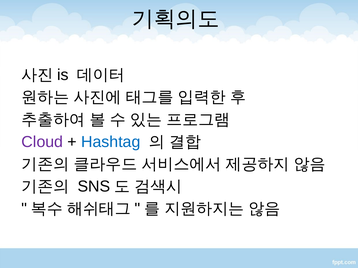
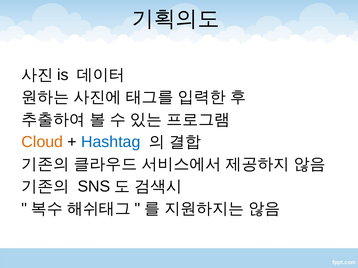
Cloud colour: purple -> orange (42, 142)
